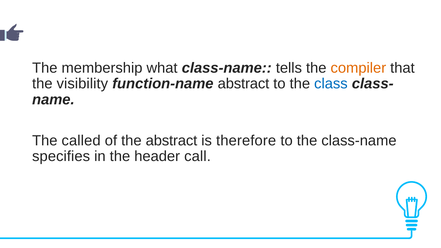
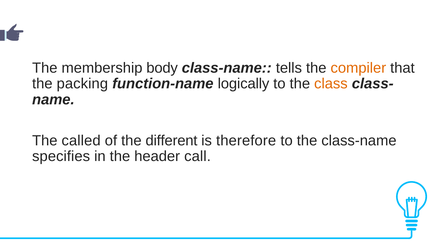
what: what -> body (162, 68)
visibility: visibility -> packing (82, 84)
function-name abstract: abstract -> logically (244, 84)
class colour: blue -> orange (331, 84)
the abstract: abstract -> different (172, 141)
